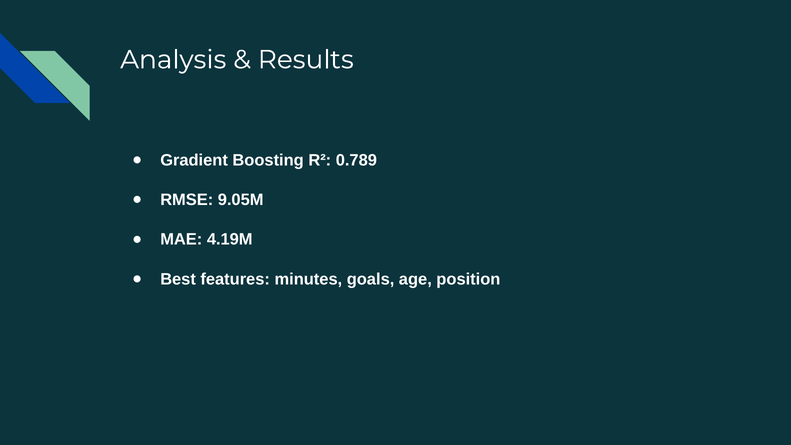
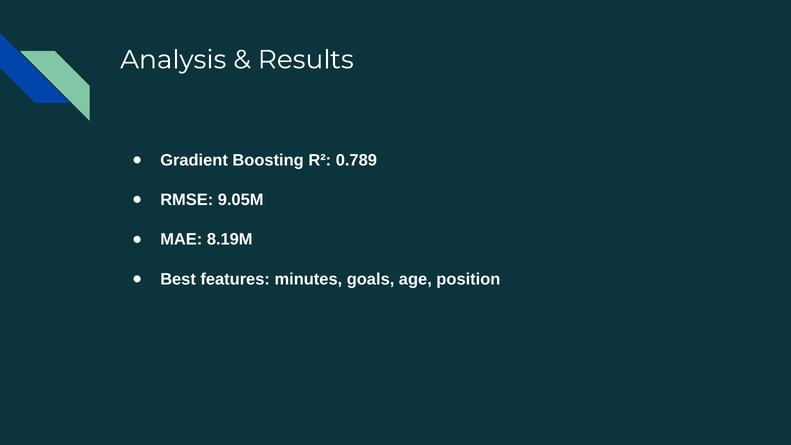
4.19M: 4.19M -> 8.19M (230, 240)
